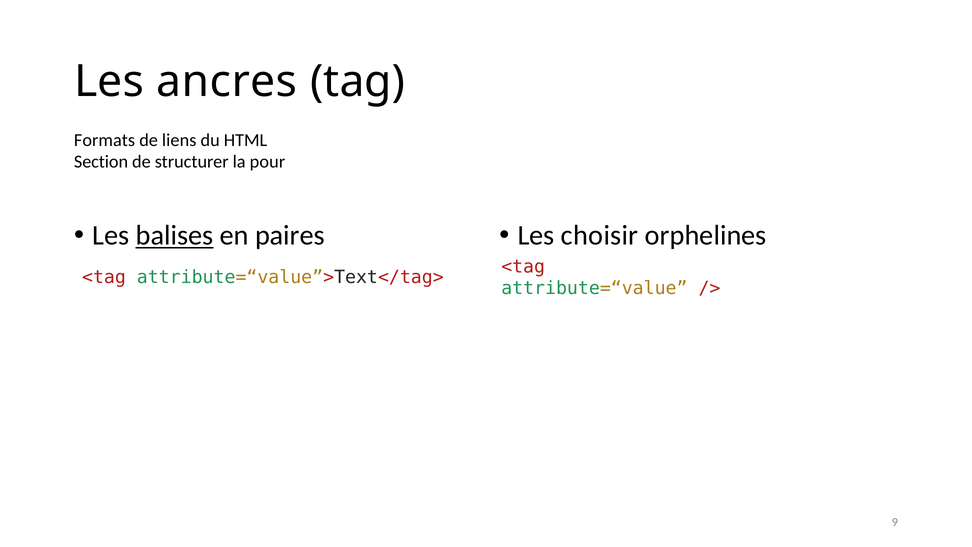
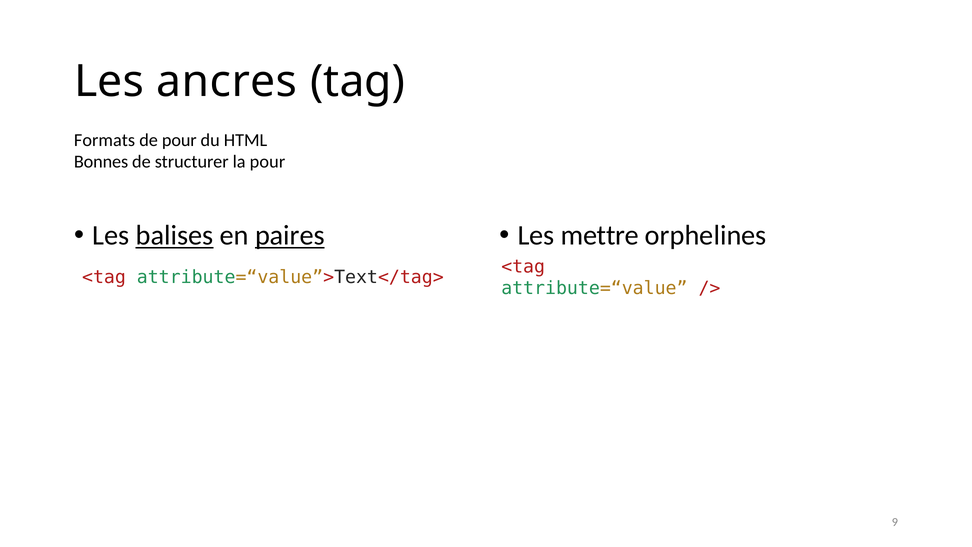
de liens: liens -> pour (179, 140)
Section: Section -> Bonnes (101, 162)
paires underline: none -> present (290, 236)
choisir: choisir -> mettre (600, 236)
